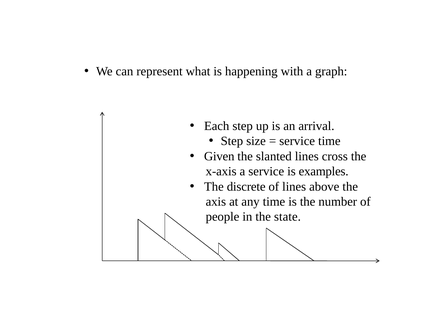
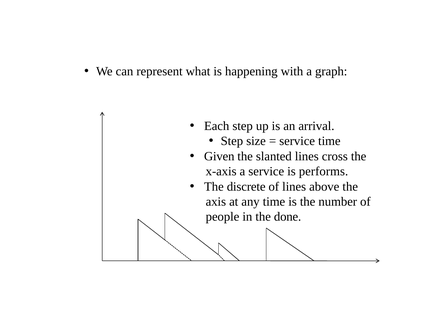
examples: examples -> performs (324, 172)
state: state -> done (288, 217)
